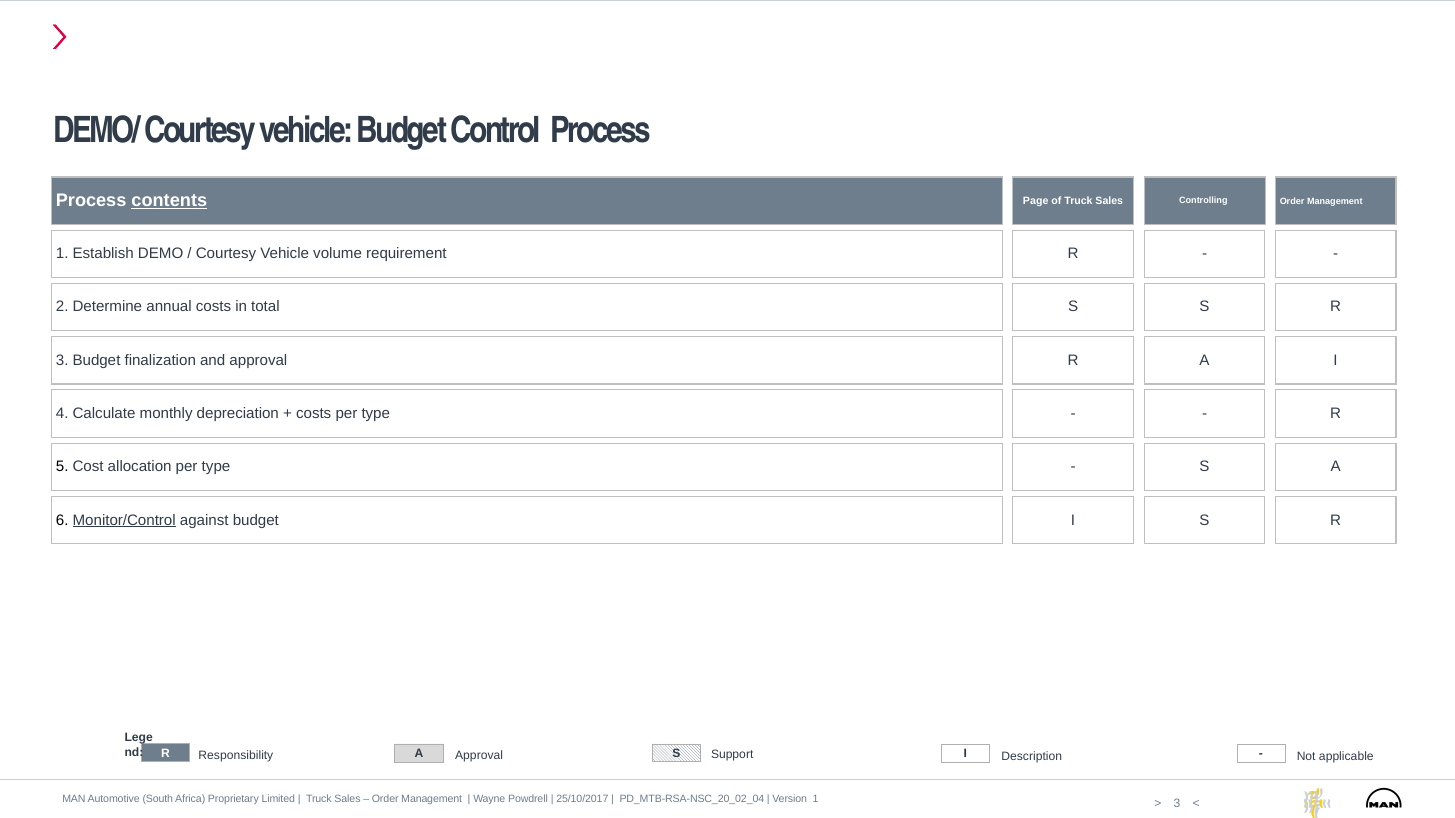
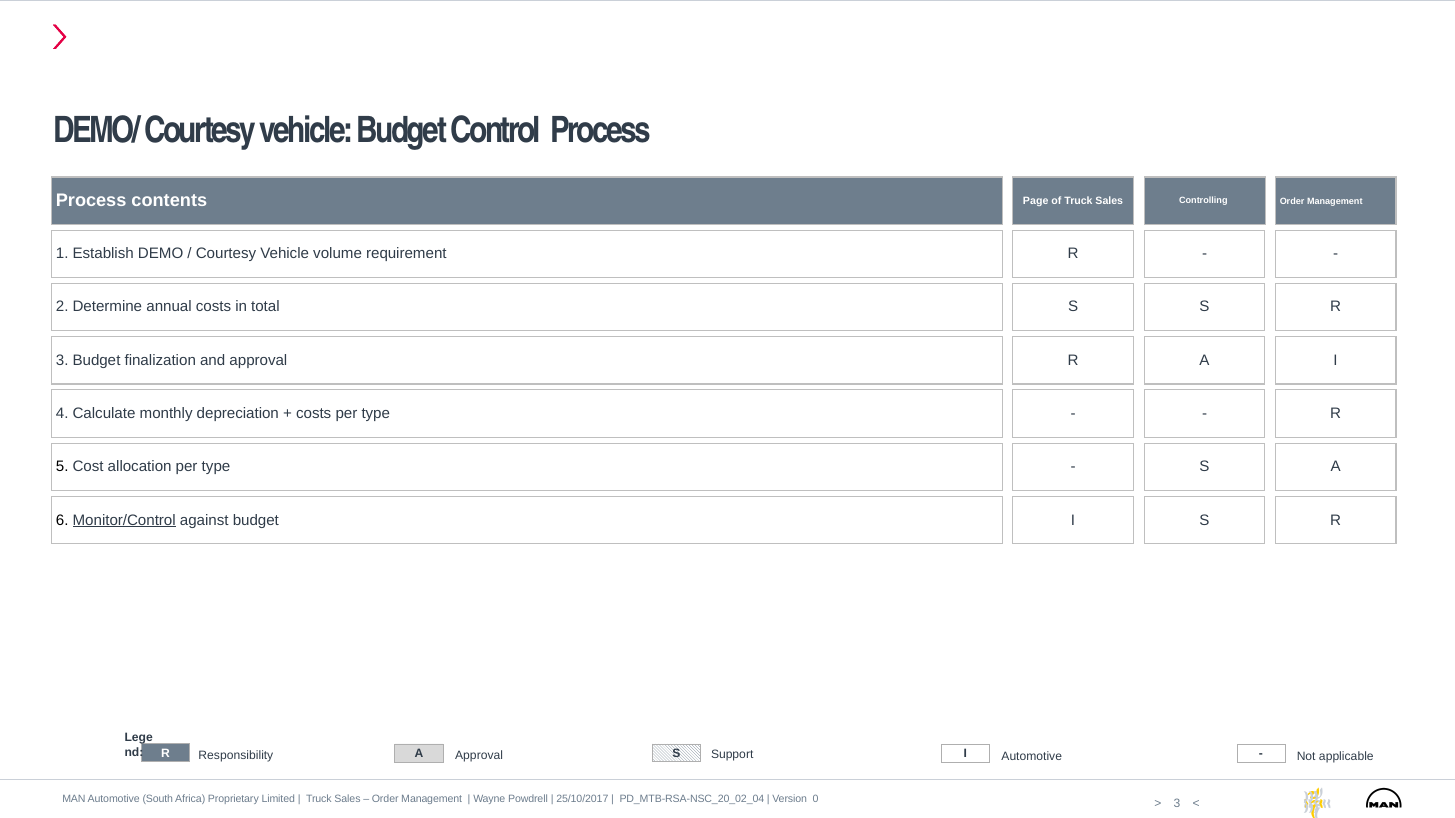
contents underline: present -> none (169, 201)
Support Description: Description -> Automotive (1032, 757)
Version 1: 1 -> 0 (815, 799)
